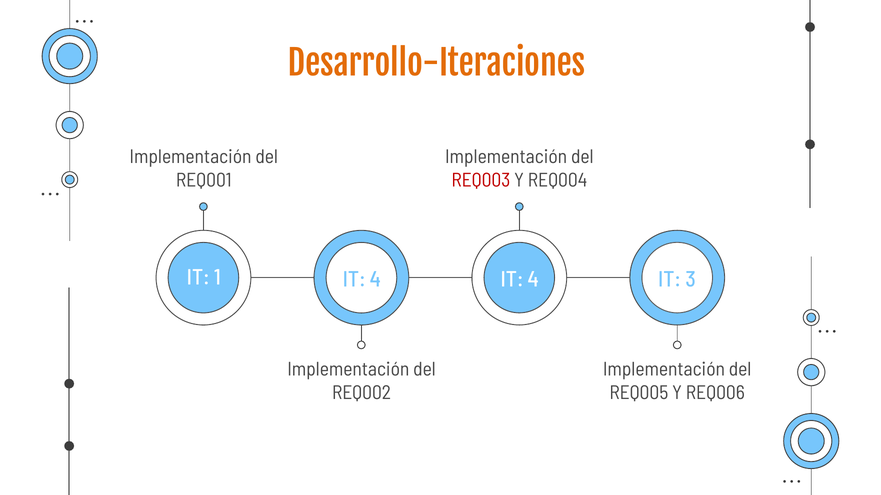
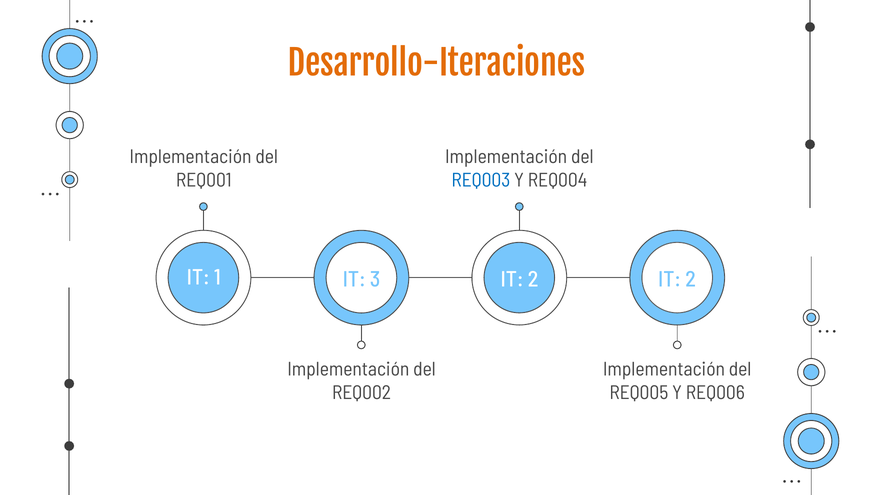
REQ003 colour: red -> blue (481, 181)
1 IT 4: 4 -> 3 (375, 280)
4: 4 -> 2 (533, 280)
3: 3 -> 2 (691, 280)
